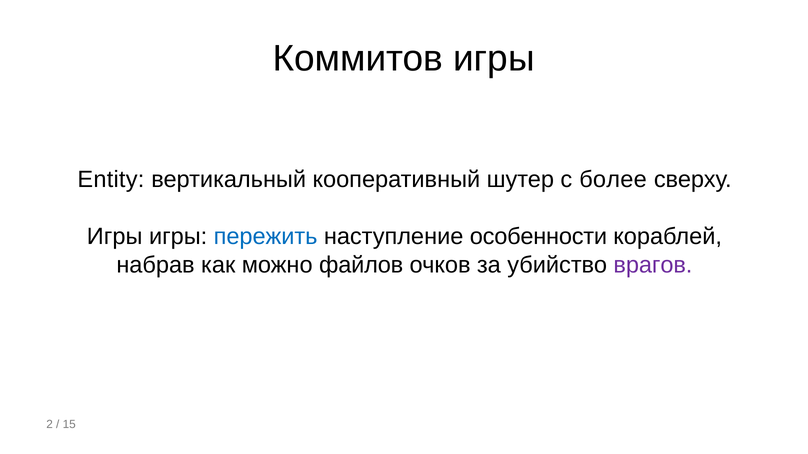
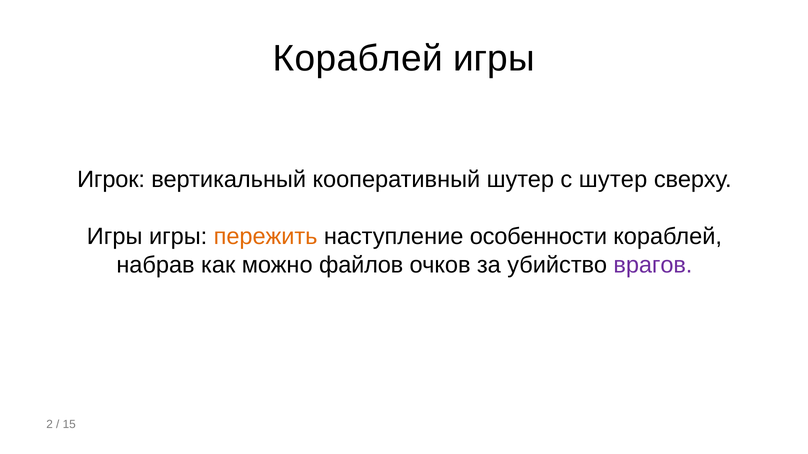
Коммитов: Коммитов -> Кораблей (358, 59)
Entity: Entity -> Игрок (111, 180)
с более: более -> шутер (613, 180)
пережить colour: blue -> orange (266, 237)
